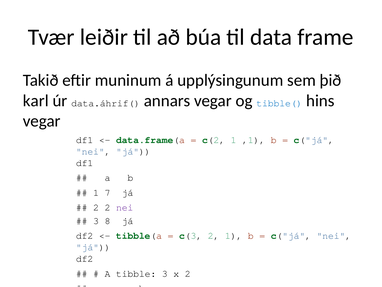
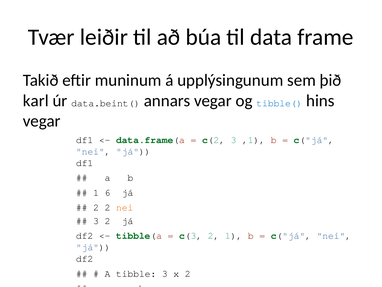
data.áhrif(: data.áhrif( -> data.beint( (106, 103)
c(2 1: 1 -> 3 (234, 140)
7: 7 -> 6 (107, 192)
nei colour: purple -> orange (125, 207)
3 8: 8 -> 2 (107, 221)
